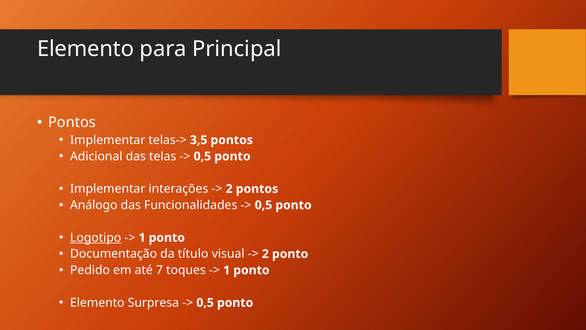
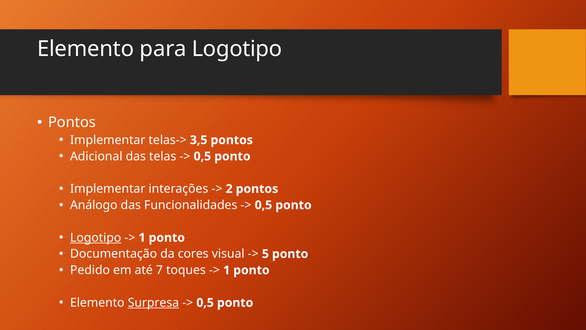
para Principal: Principal -> Logotipo (237, 49)
título: título -> cores (193, 254)
2: 2 -> 5 (265, 254)
Surpresa underline: none -> present (153, 302)
